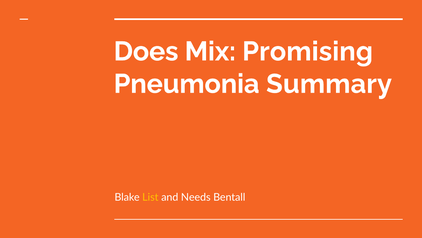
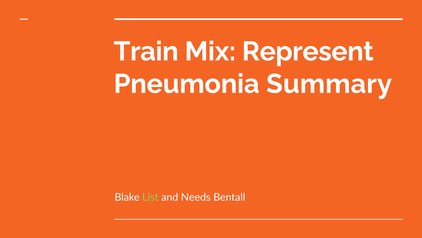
Does: Does -> Train (146, 51)
Promising: Promising -> Represent (308, 51)
List colour: yellow -> light green (150, 197)
